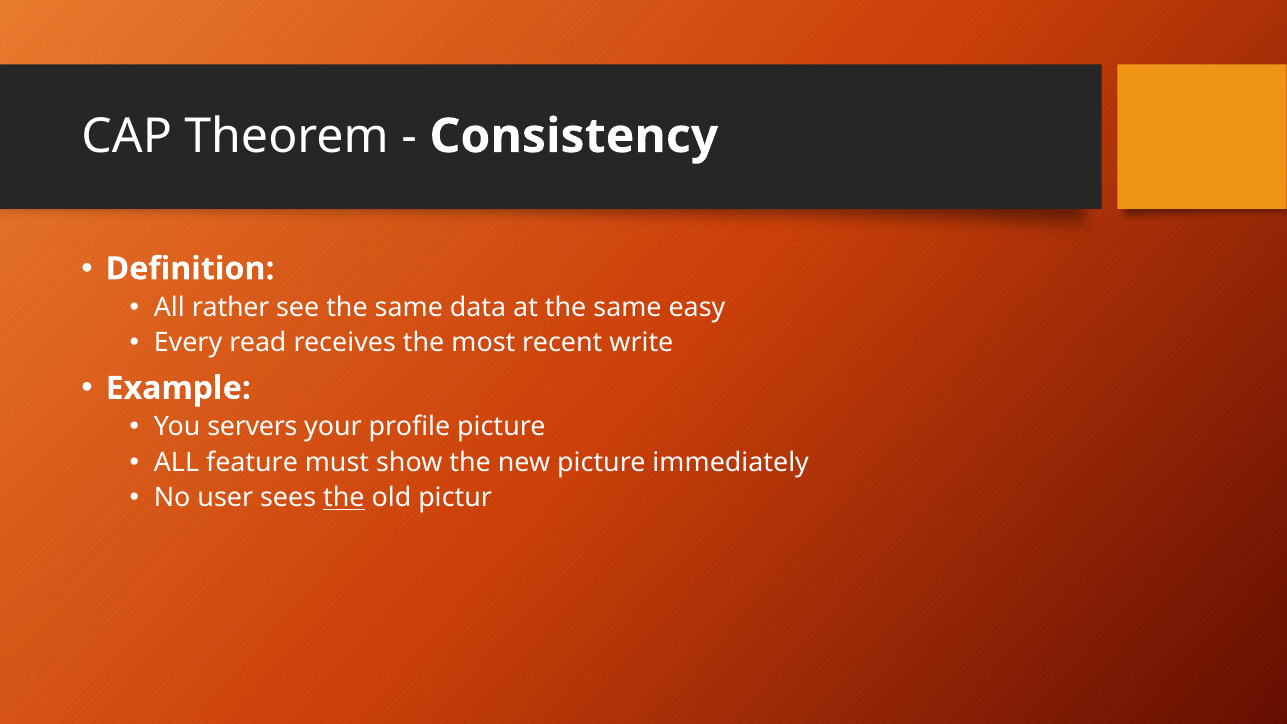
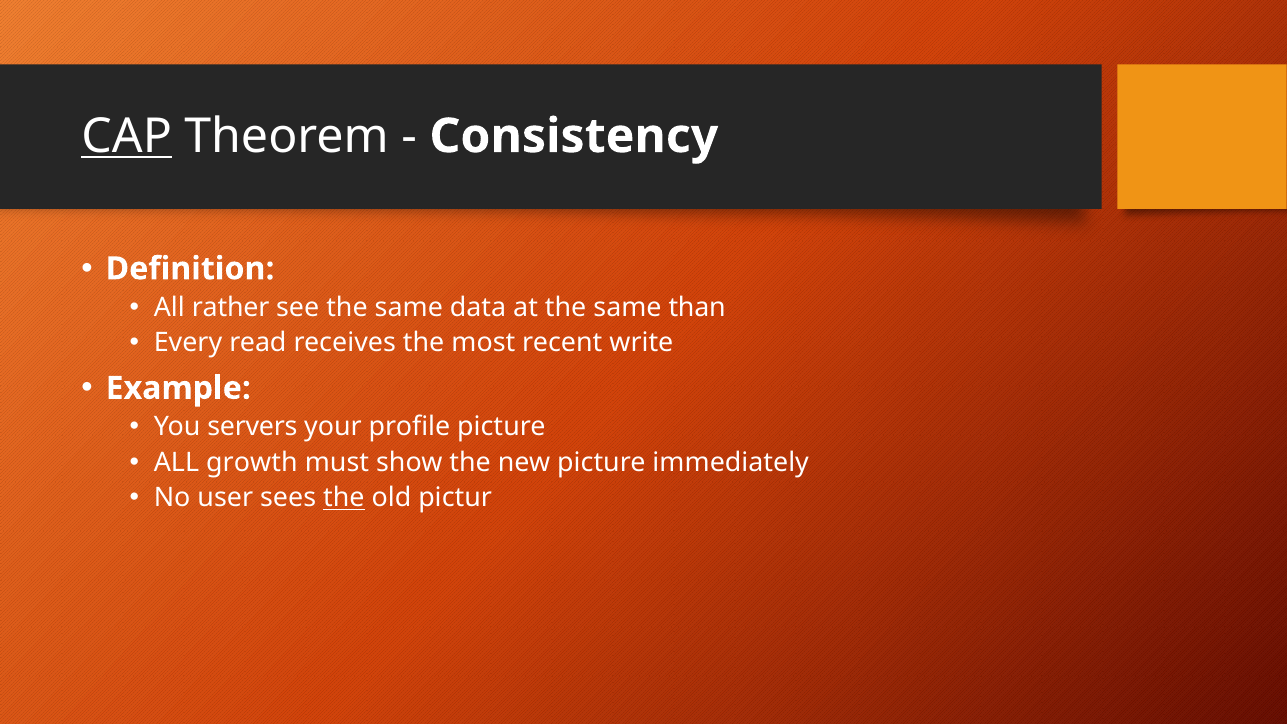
CAP underline: none -> present (127, 136)
easy: easy -> than (697, 307)
feature: feature -> growth (252, 462)
